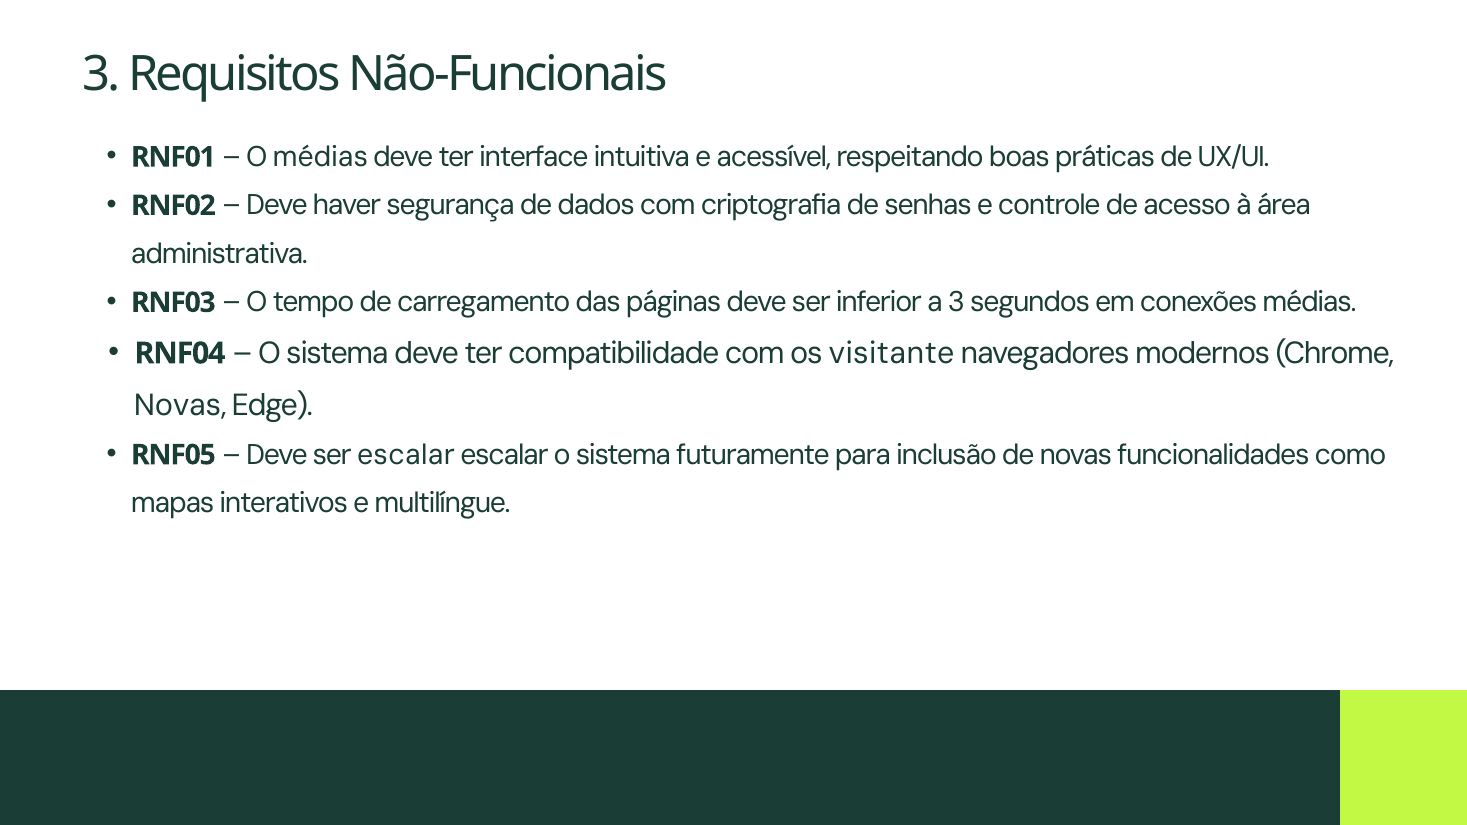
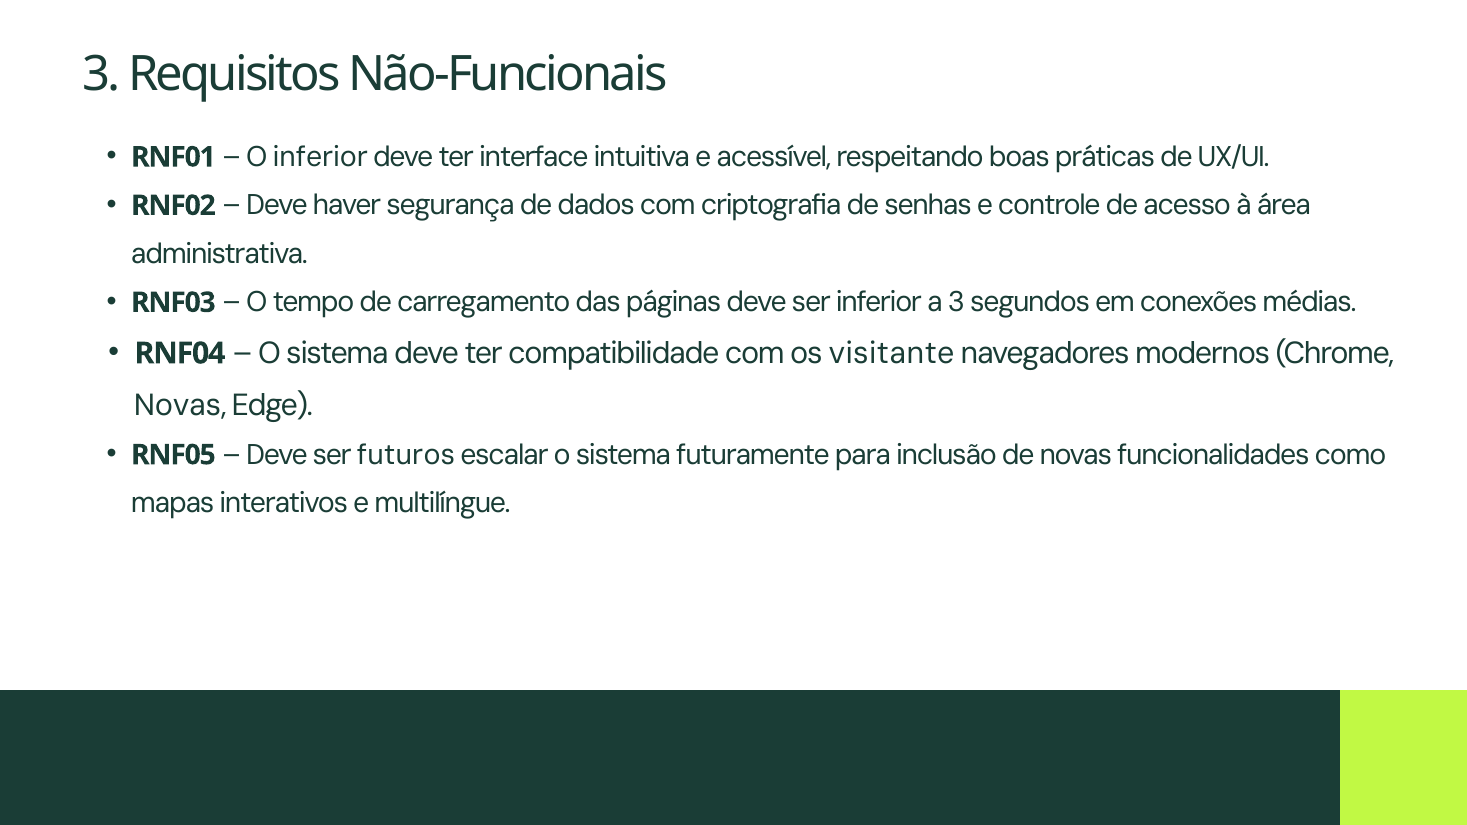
O médias: médias -> inferior (320, 157)
ser escalar: escalar -> futuros (406, 455)
